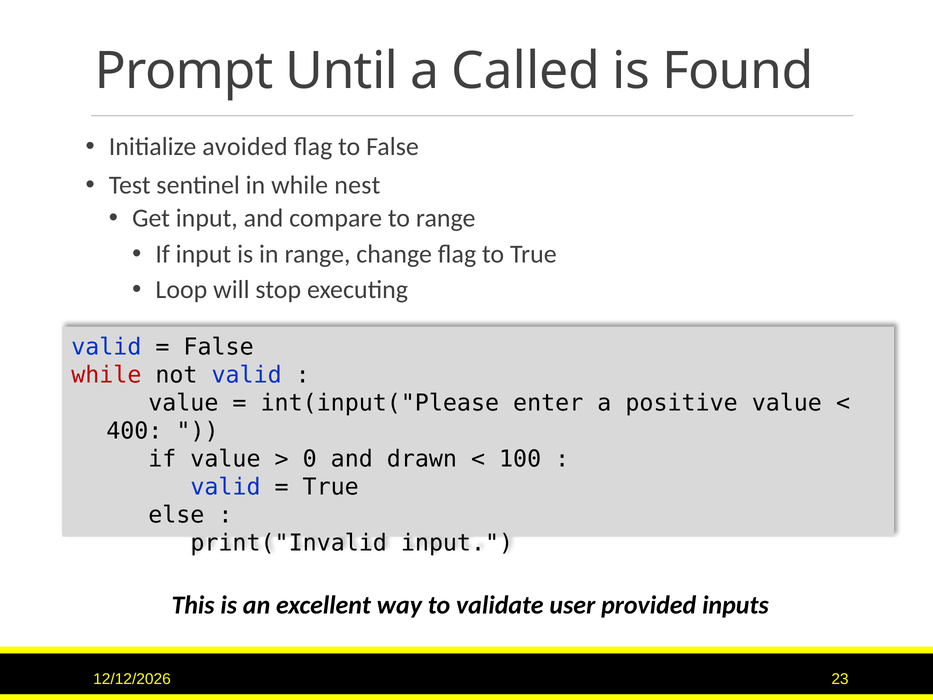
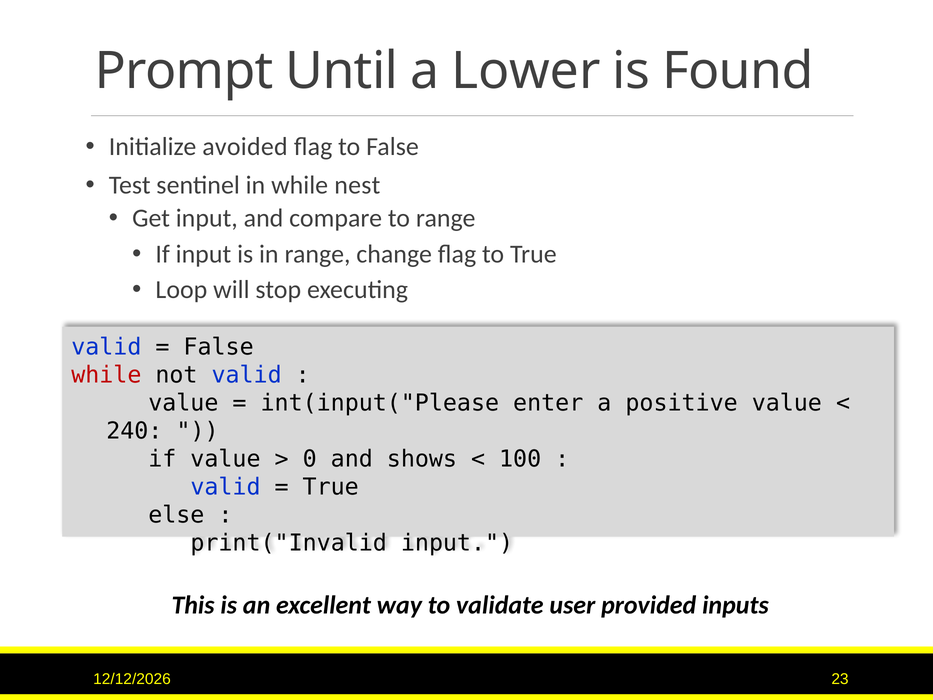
Called: Called -> Lower (526, 71)
400: 400 -> 240 (134, 431)
drawn: drawn -> shows (422, 459)
